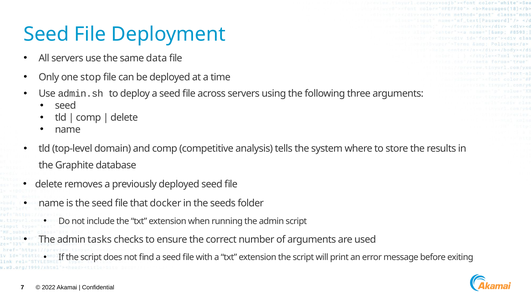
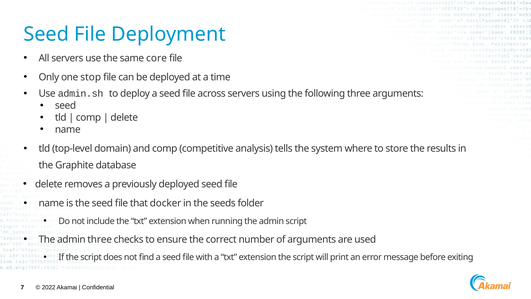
data: data -> core (157, 58)
admin tasks: tasks -> three (100, 239)
